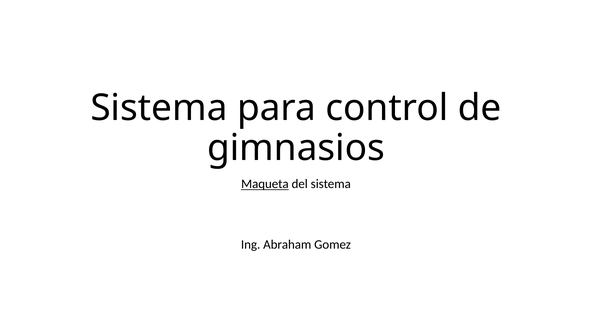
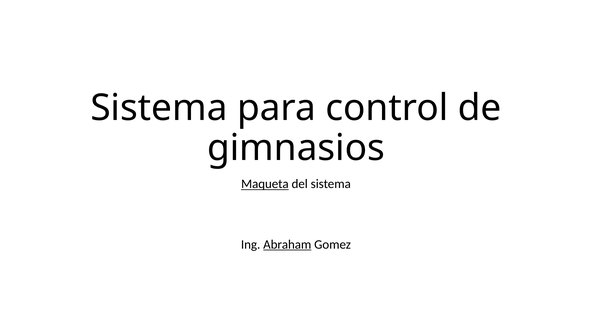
Abraham underline: none -> present (287, 245)
